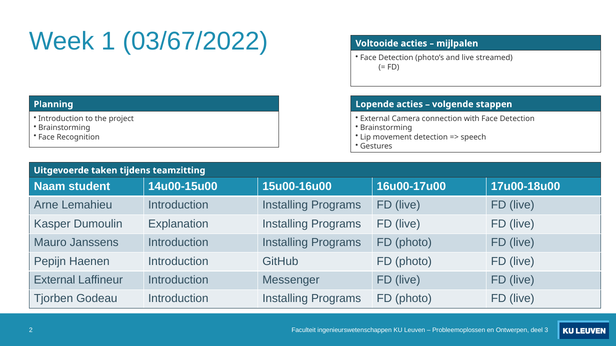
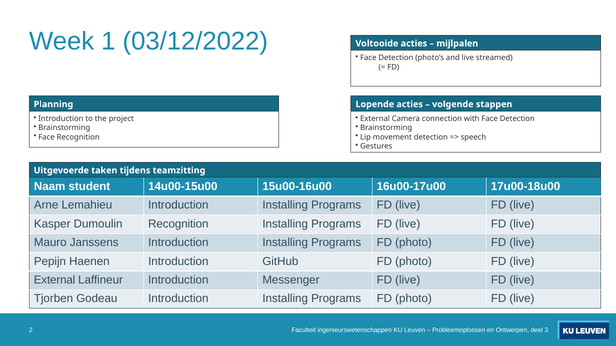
03/67/2022: 03/67/2022 -> 03/12/2022 (195, 41)
Dumoulin Explanation: Explanation -> Recognition (178, 224)
